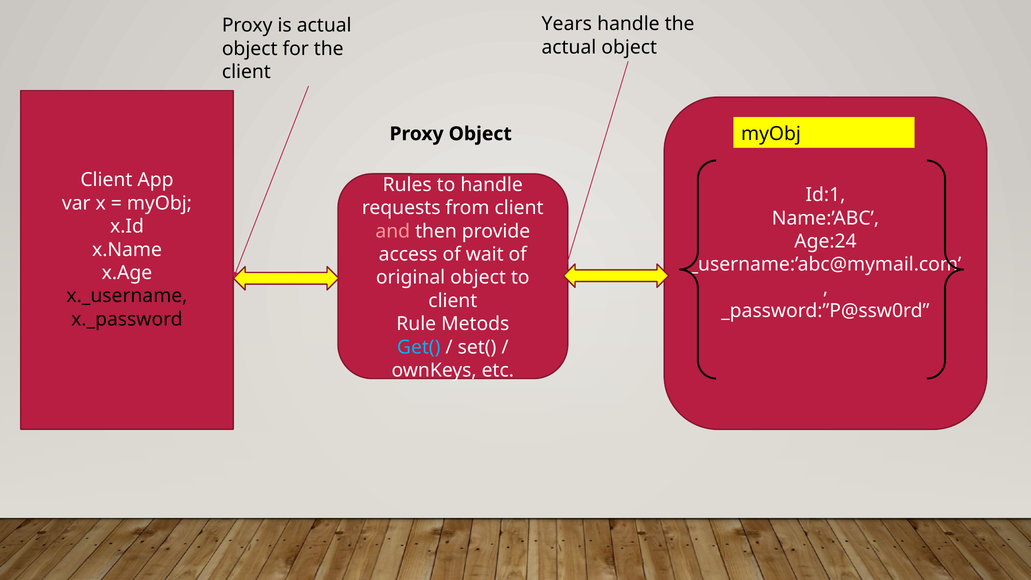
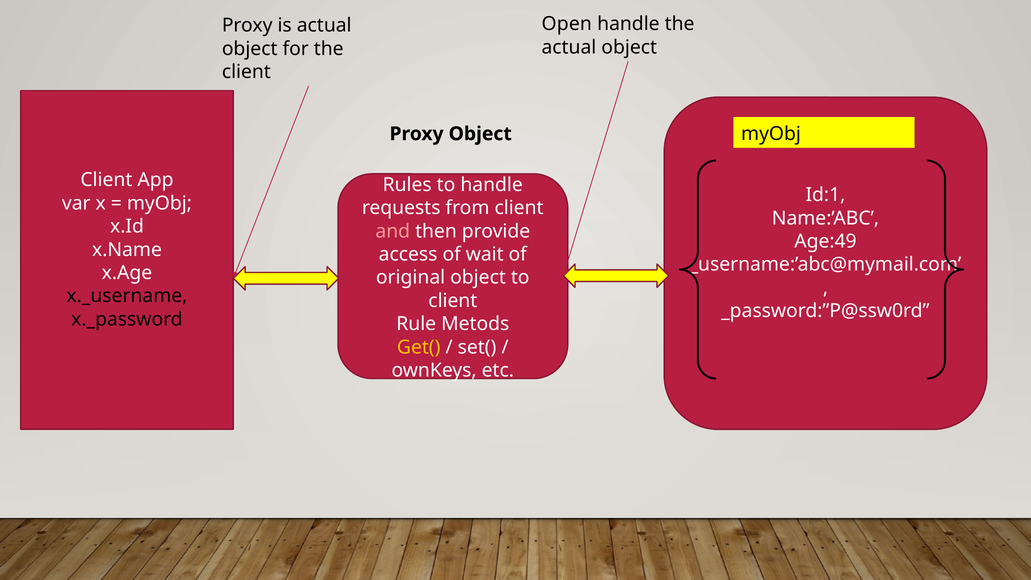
Years: Years -> Open (567, 24)
Age:24: Age:24 -> Age:49 (825, 241)
Get( colour: light blue -> yellow (419, 347)
